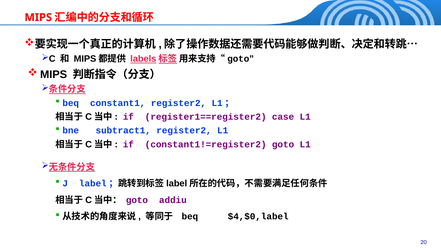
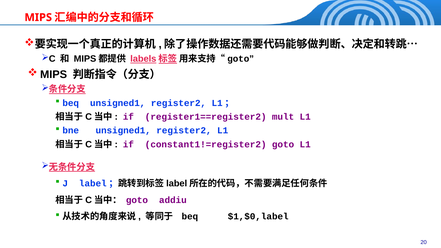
beq constant1: constant1 -> unsigned1 (118, 103)
case: case -> mult (283, 117)
bne subtract1: subtract1 -> unsigned1 (123, 131)
$4,$0,label: $4,$0,label -> $1,$0,label (258, 217)
